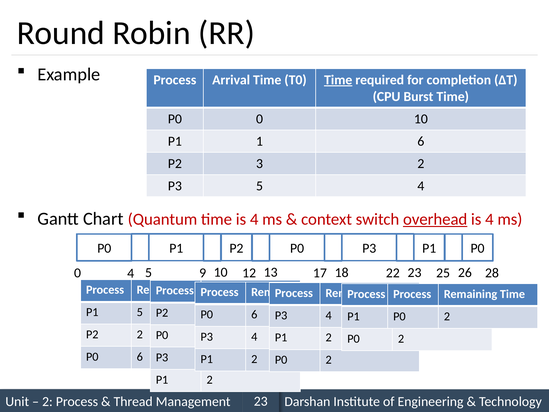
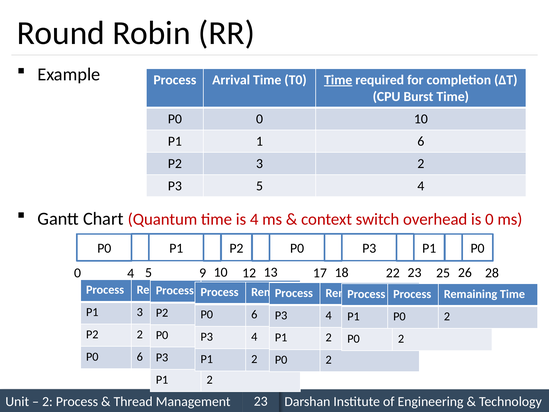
overhead underline: present -> none (435, 219)
4: 4 -> 0 (489, 219)
P1 5: 5 -> 3 (140, 312)
